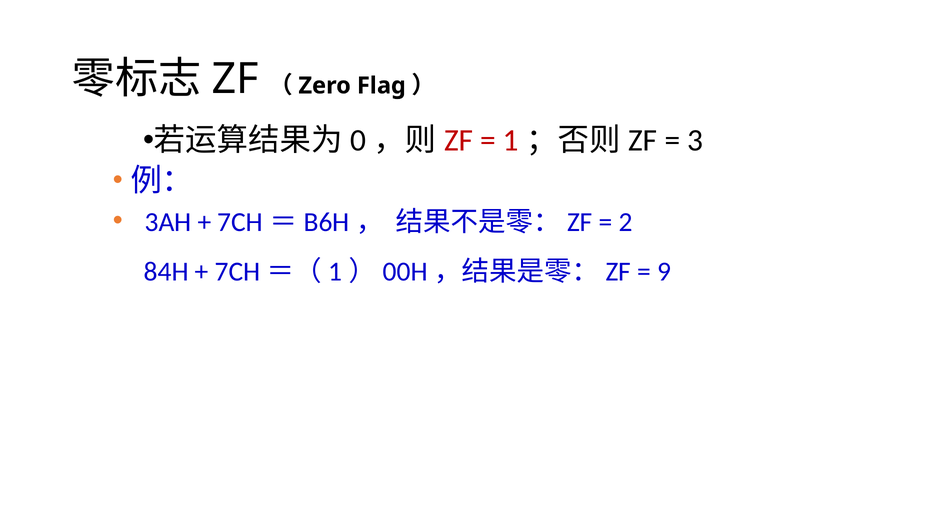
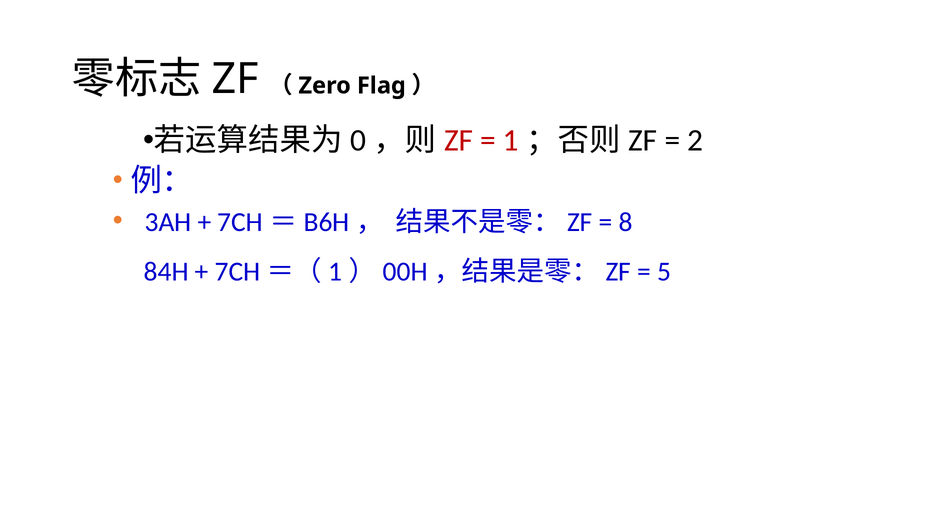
3: 3 -> 2 (695, 140)
2: 2 -> 8 (626, 222)
9: 9 -> 5 (664, 272)
